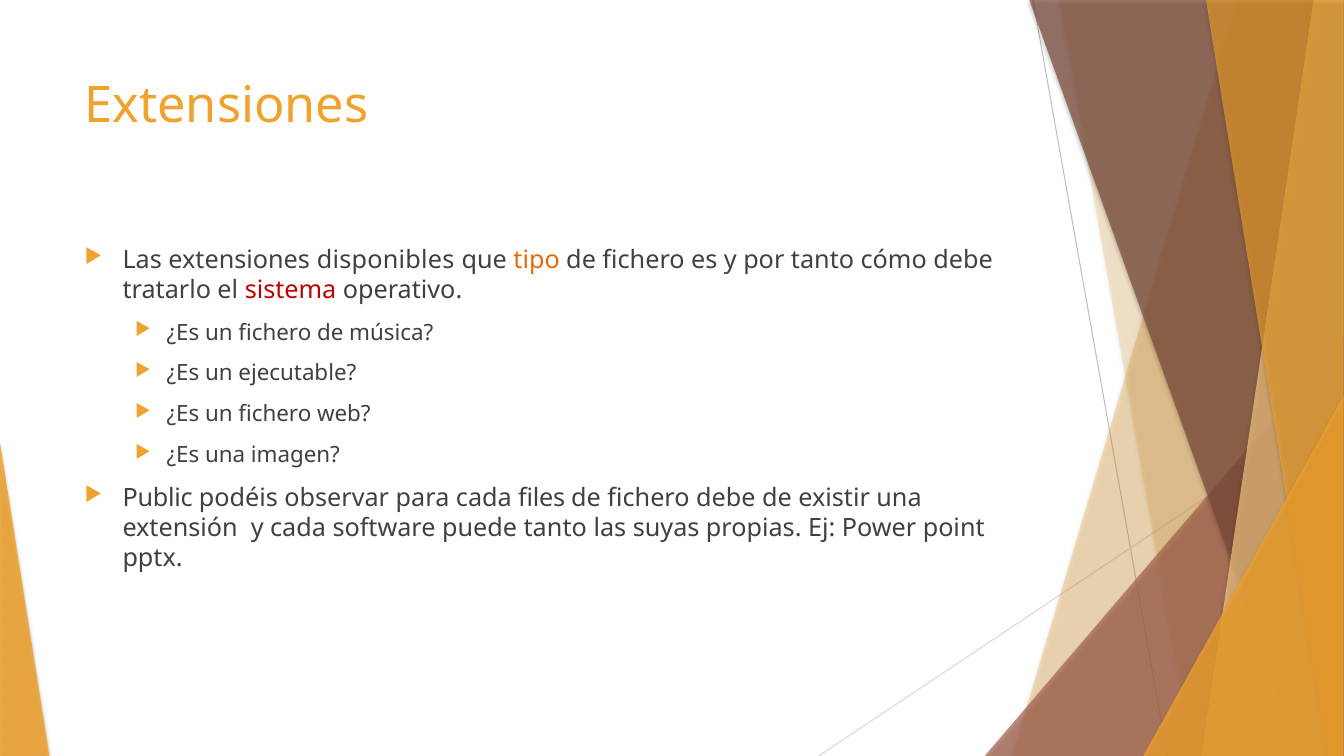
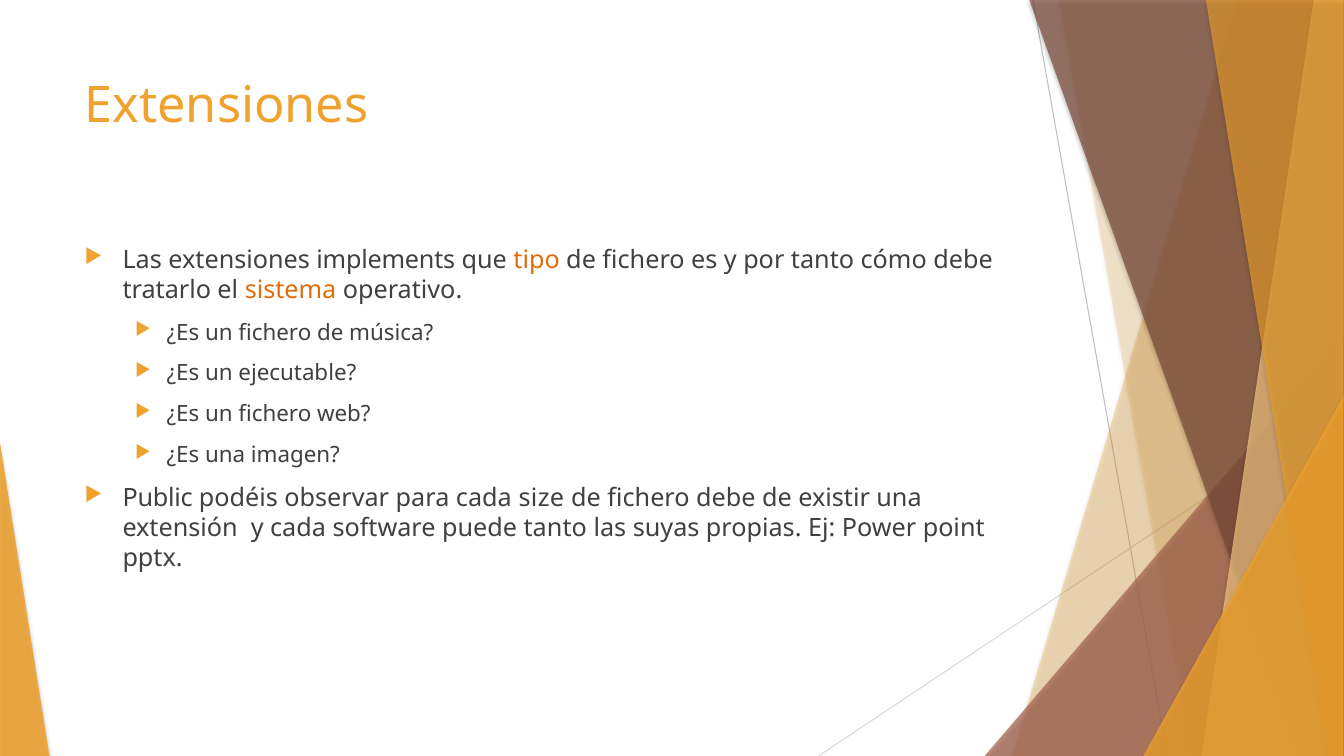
disponibles: disponibles -> implements (386, 260)
sistema colour: red -> orange (291, 290)
files: files -> size (541, 498)
